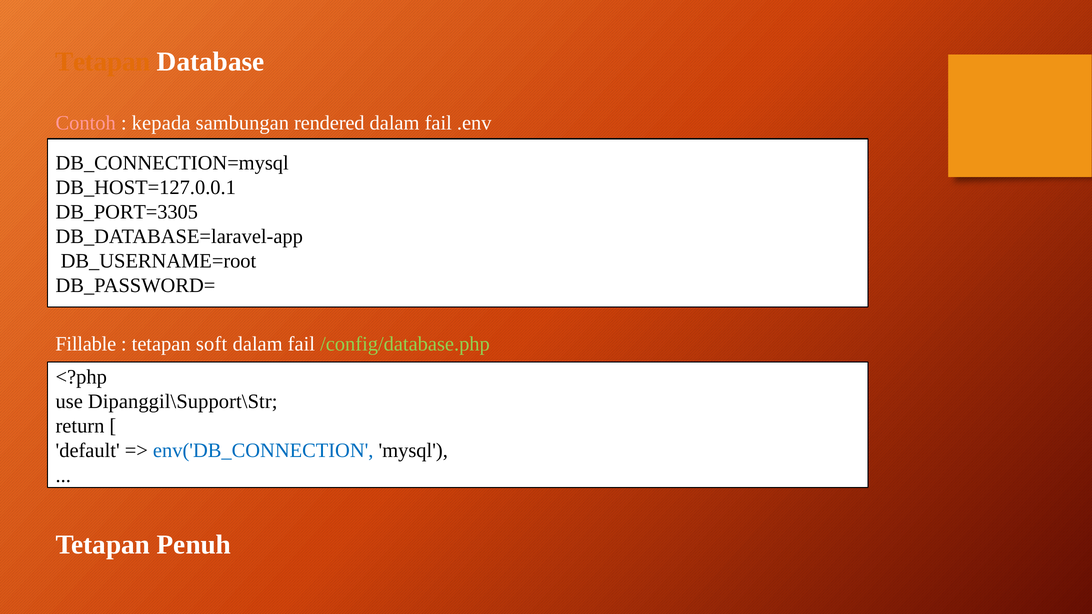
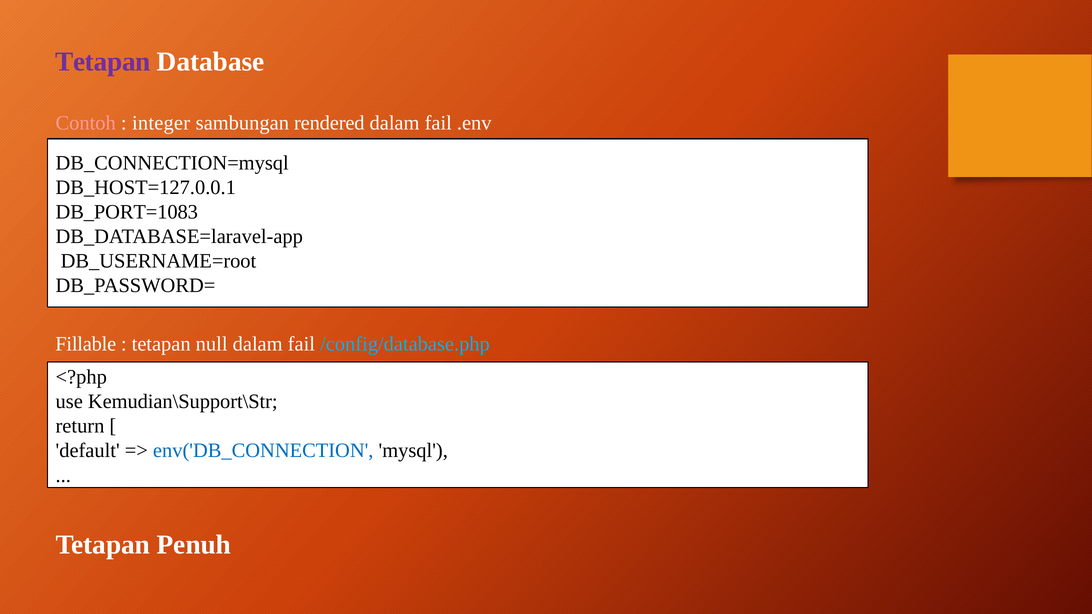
Tetapan colour: orange -> purple (103, 62)
kepada: kepada -> integer (161, 123)
DB_PORT=3305: DB_PORT=3305 -> DB_PORT=1083 (127, 212)
soft: soft -> null (212, 344)
/config/database.php colour: light green -> light blue (405, 344)
Dipanggil\Support\Str: Dipanggil\Support\Str -> Kemudian\Support\Str (183, 402)
